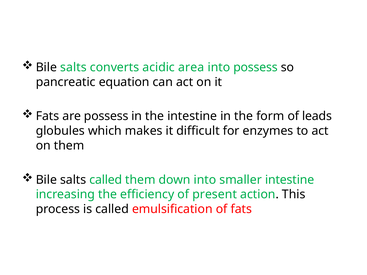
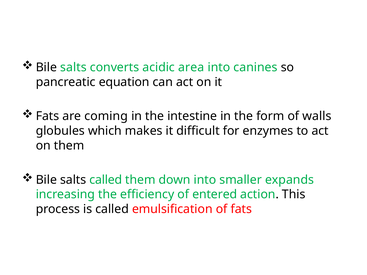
into possess: possess -> canines (255, 67)
are possess: possess -> coming (106, 116)
leads: leads -> walls (317, 116)
smaller intestine: intestine -> expands (290, 180)
present: present -> entered (215, 195)
